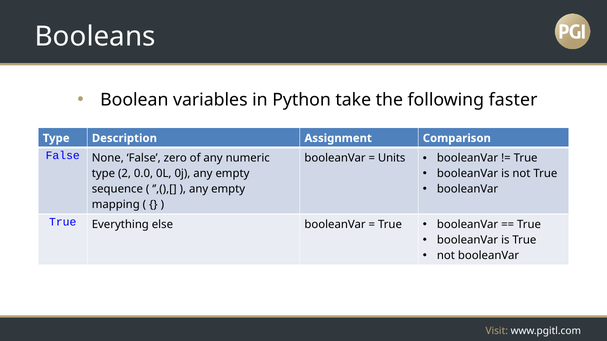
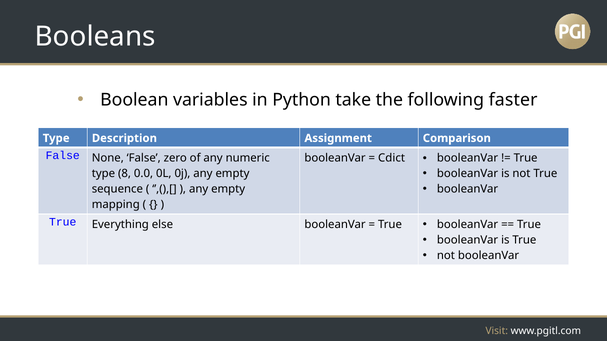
Units: Units -> Cdict (392, 158)
2: 2 -> 8 (125, 174)
